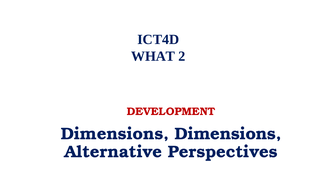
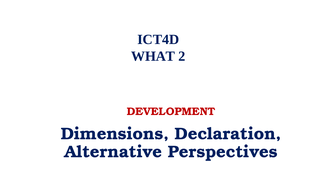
Dimensions Dimensions: Dimensions -> Declaration (228, 134)
